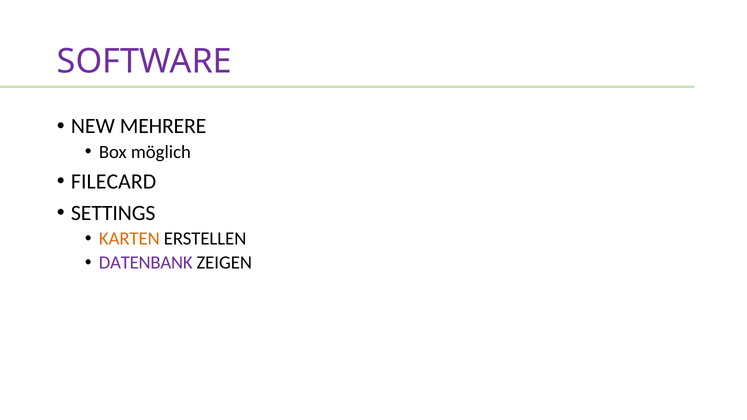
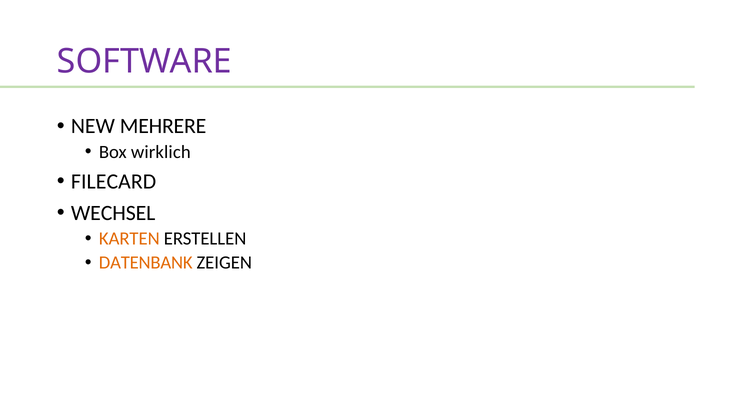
möglich: möglich -> wirklich (161, 152)
SETTINGS: SETTINGS -> WECHSEL (113, 213)
DATENBANK colour: purple -> orange (146, 263)
